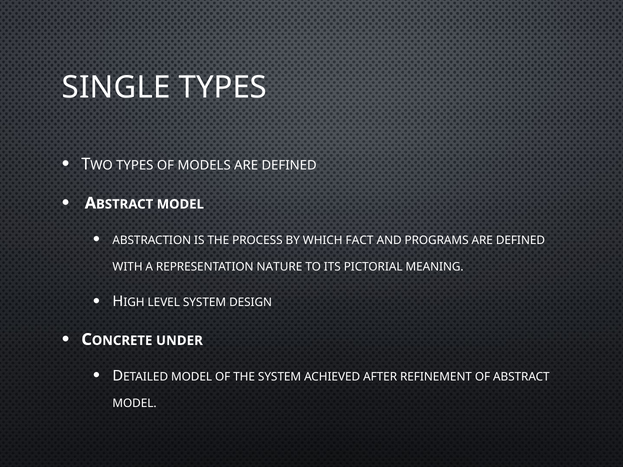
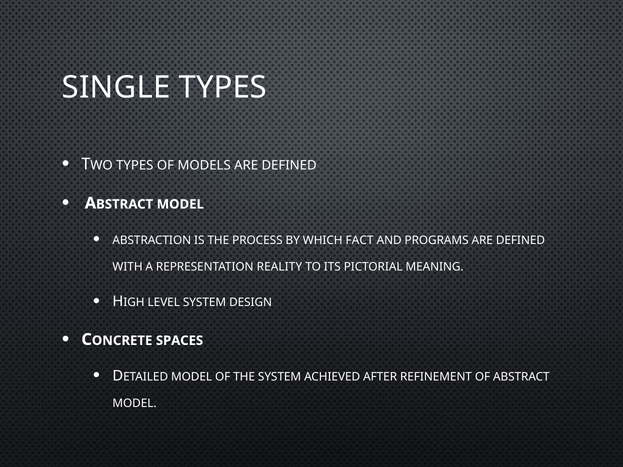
NATURE: NATURE -> REALITY (279, 267)
UNDER: UNDER -> SPACES (180, 341)
